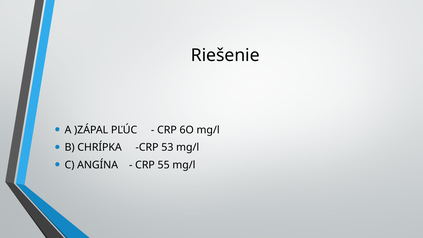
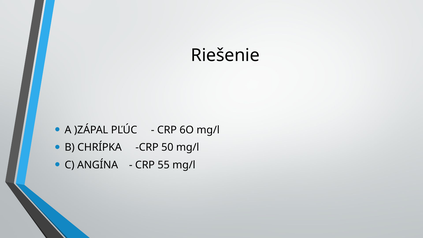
53: 53 -> 50 (167, 147)
